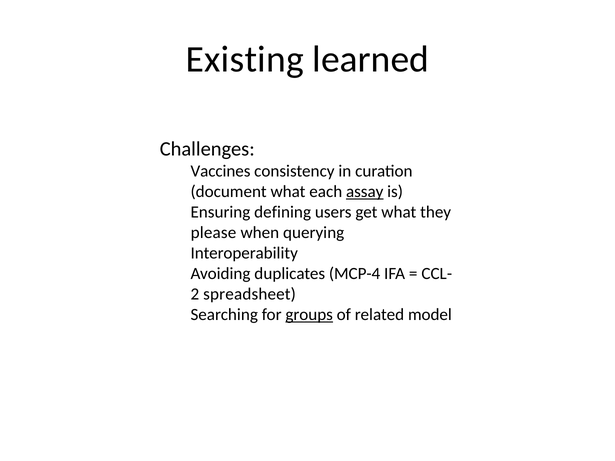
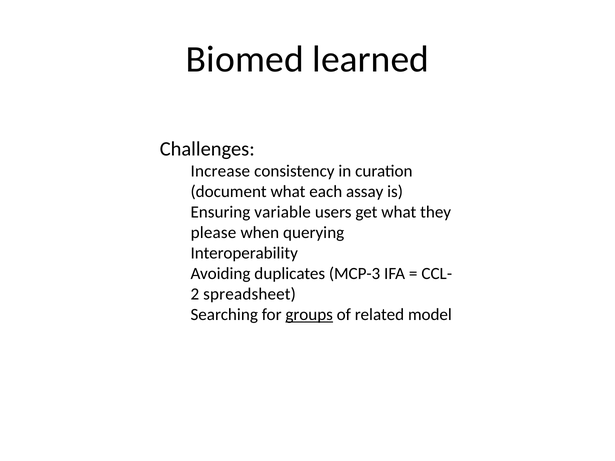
Existing: Existing -> Biomed (245, 60)
Vaccines: Vaccines -> Increase (220, 171)
assay underline: present -> none (365, 192)
defining: defining -> variable (283, 212)
MCP-4: MCP-4 -> MCP-3 (355, 274)
